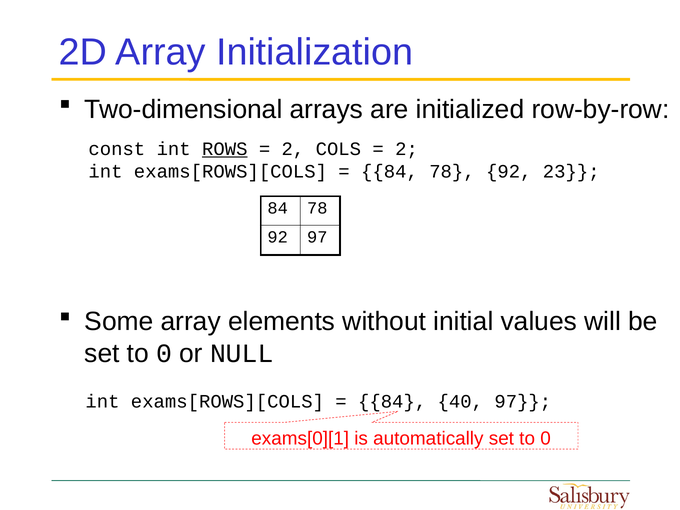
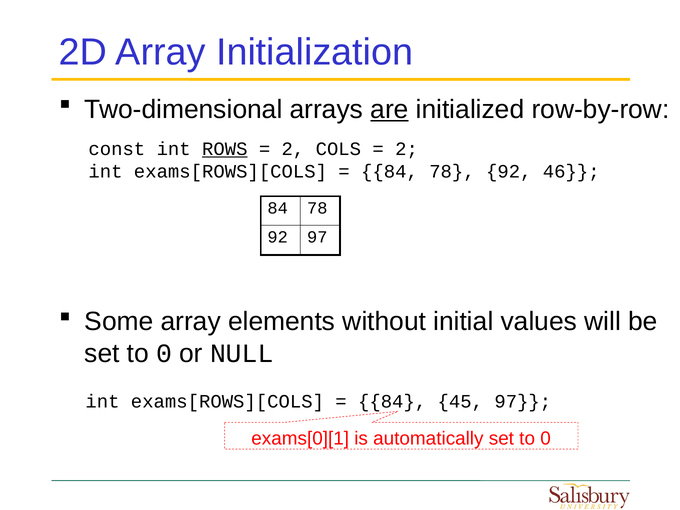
are underline: none -> present (389, 109)
23: 23 -> 46 (571, 171)
40: 40 -> 45 (460, 401)
